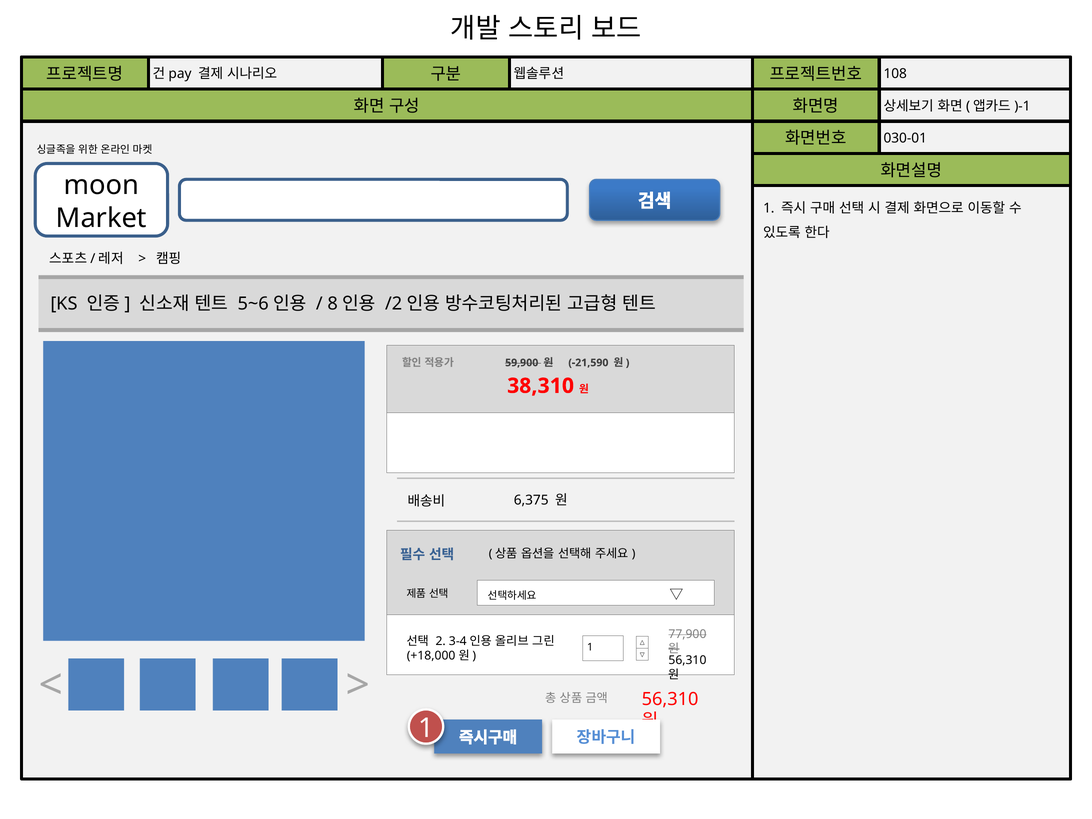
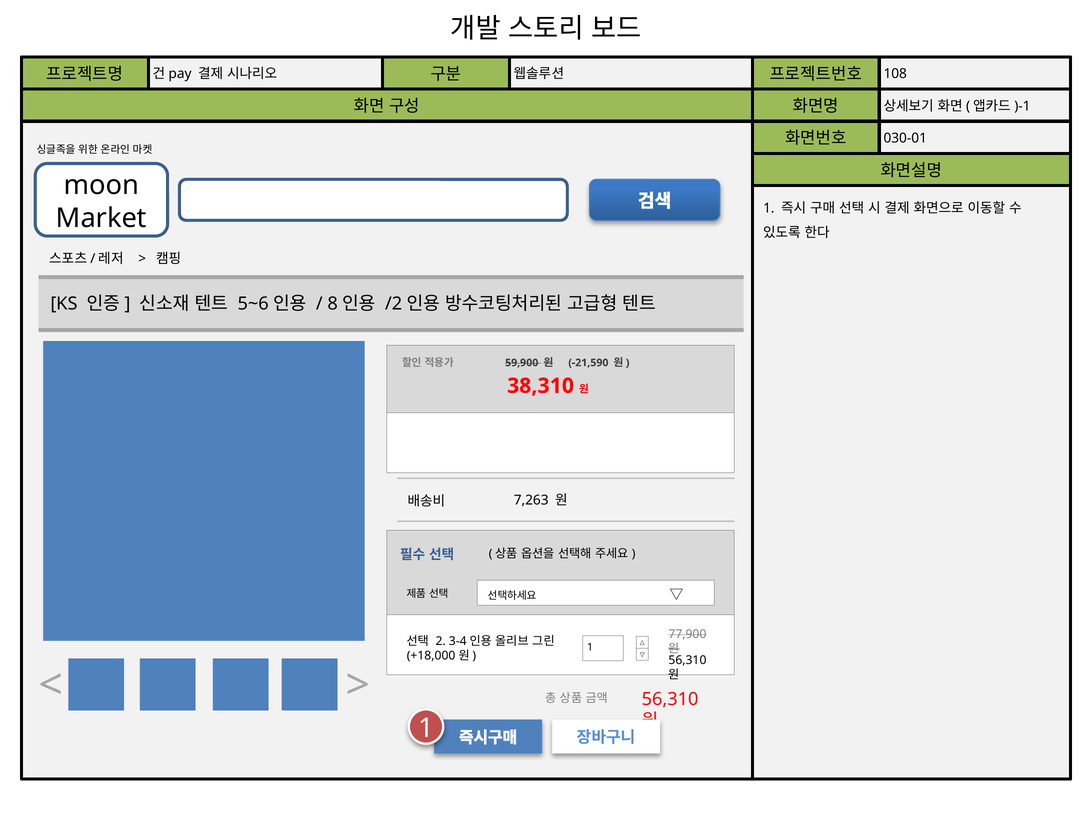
6,375: 6,375 -> 7,263 (531, 500)
